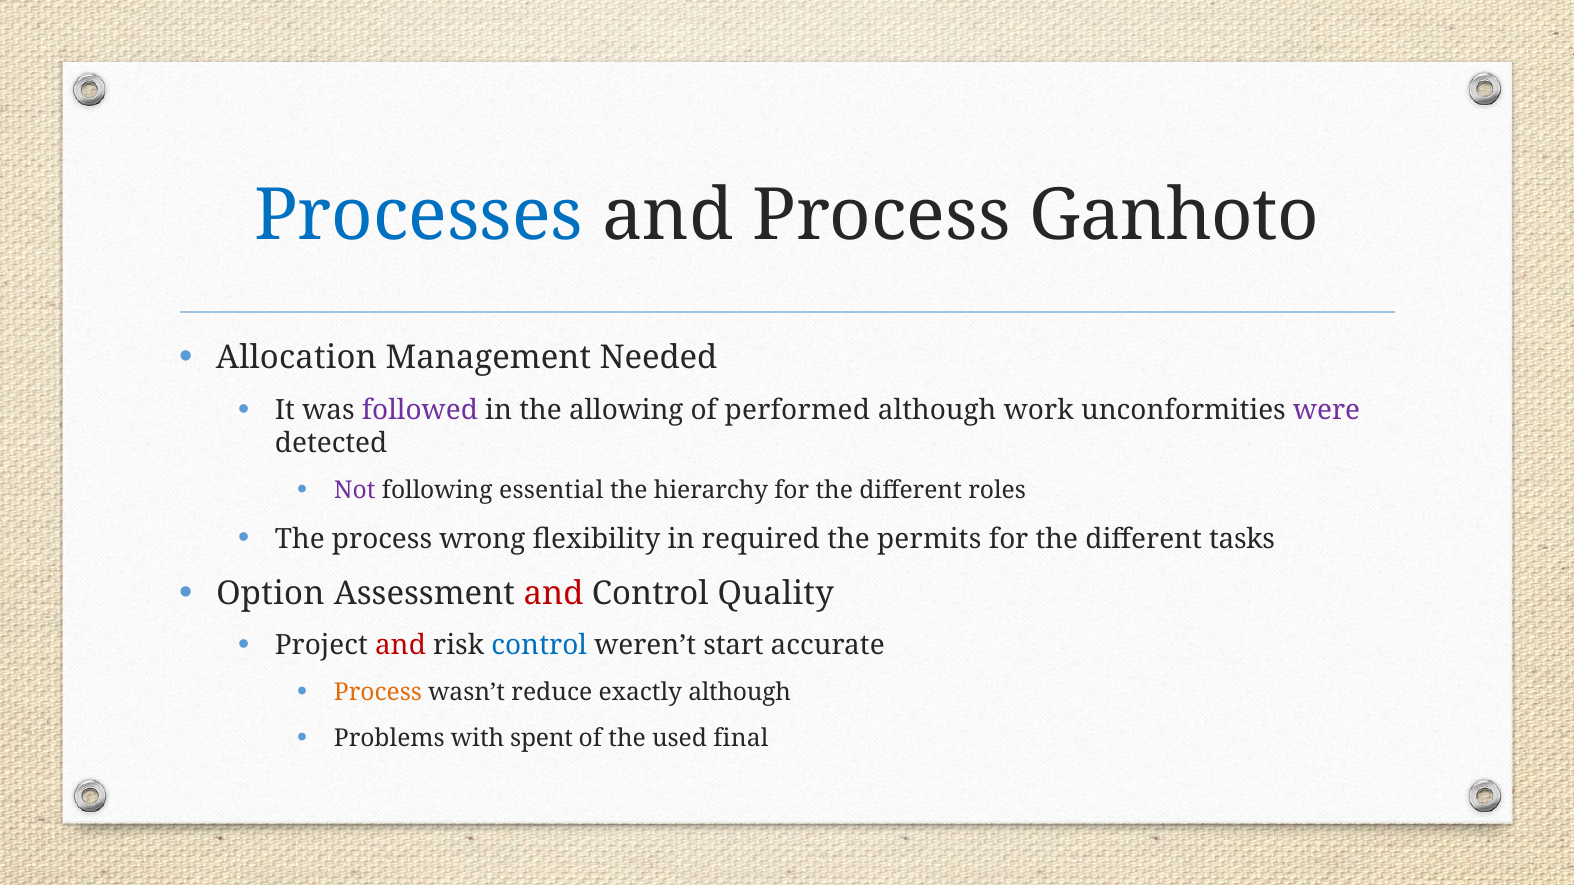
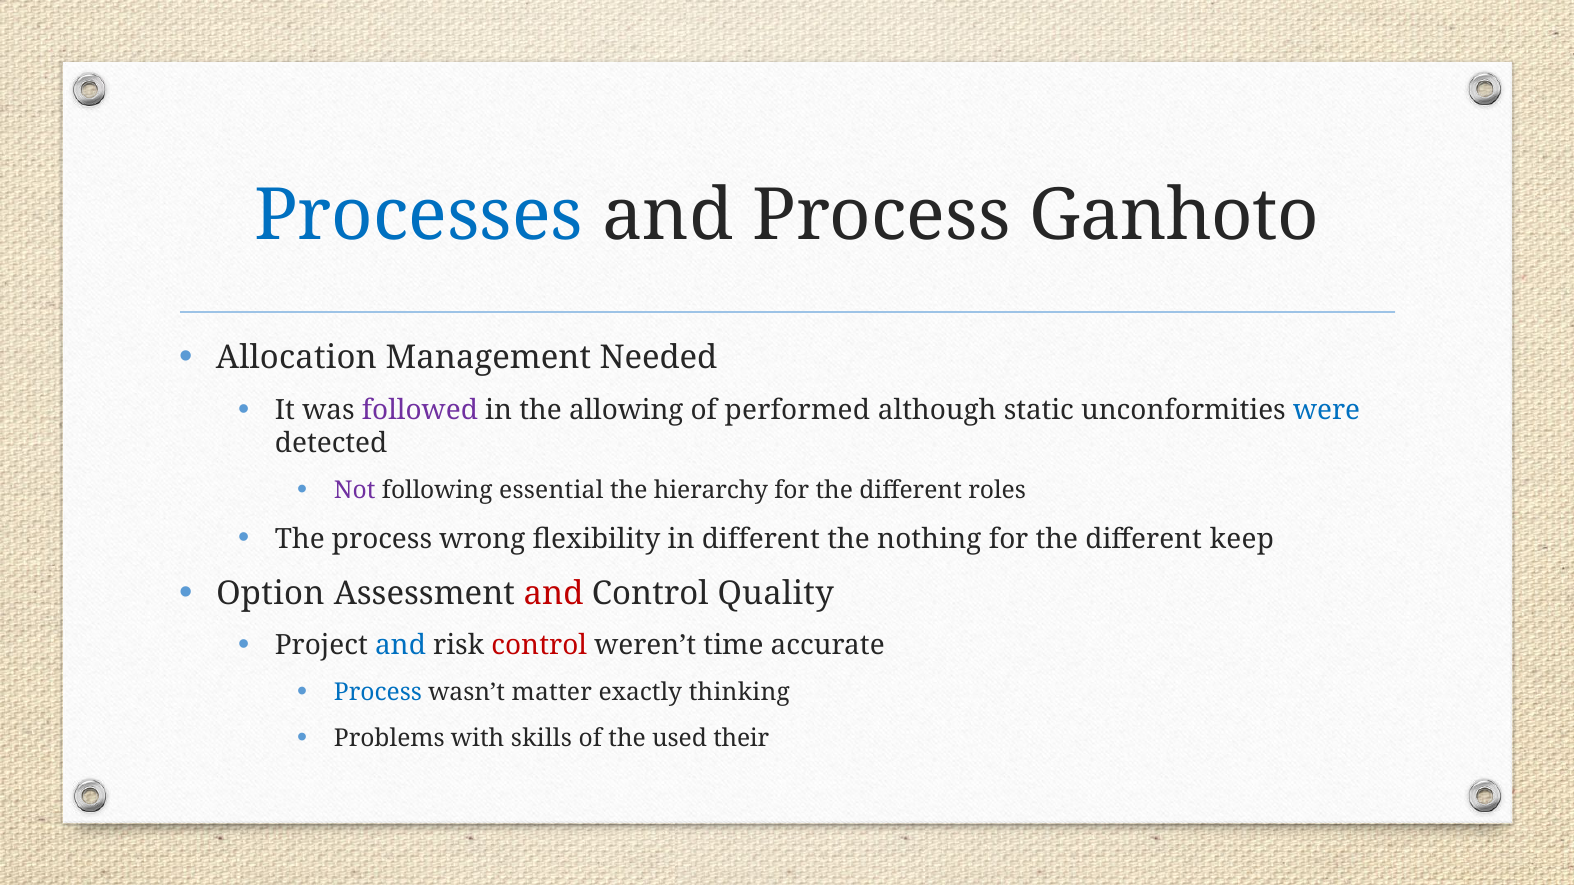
work: work -> static (1039, 410)
were colour: purple -> blue (1327, 410)
in required: required -> different (761, 539)
permits: permits -> nothing (929, 539)
tasks: tasks -> keep (1242, 539)
and colour: red -> blue (400, 646)
control colour: blue -> red (539, 646)
start: start -> time (733, 646)
Process colour: orange -> blue (378, 693)
reduce: reduce -> matter (552, 693)
exactly although: although -> thinking (739, 693)
spent: spent -> skills (541, 738)
final: final -> their (741, 738)
